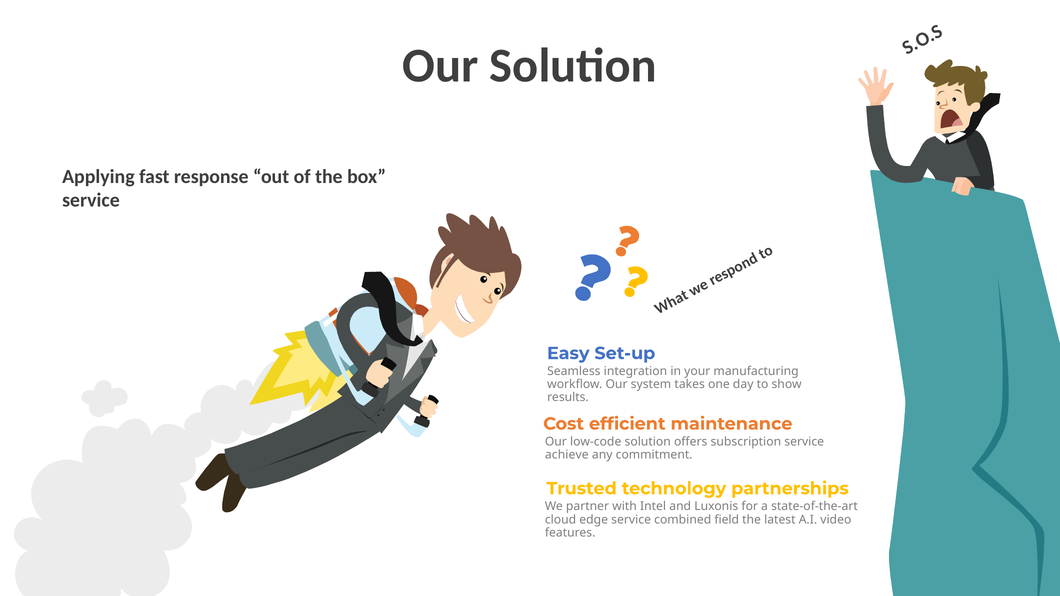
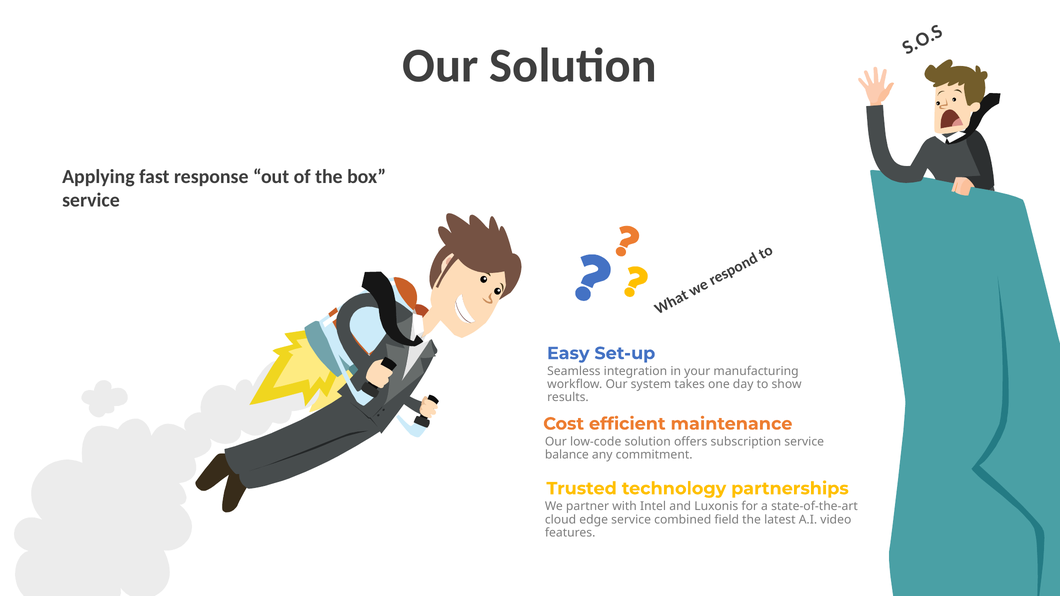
achieve: achieve -> balance (567, 455)
